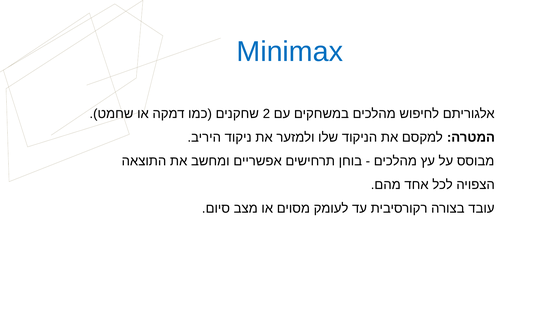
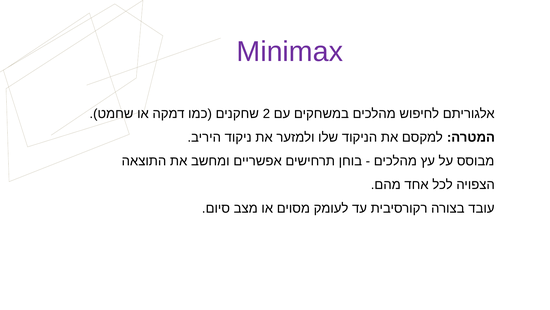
Minimax colour: blue -> purple (290, 52)
